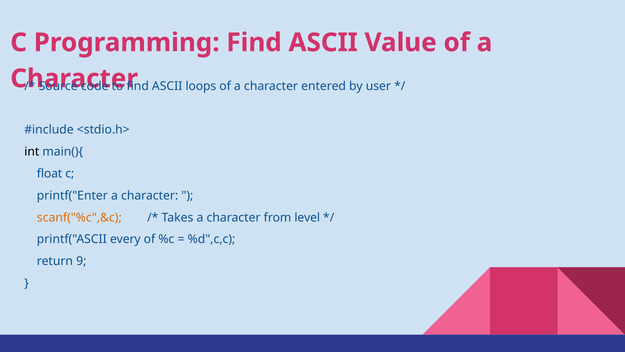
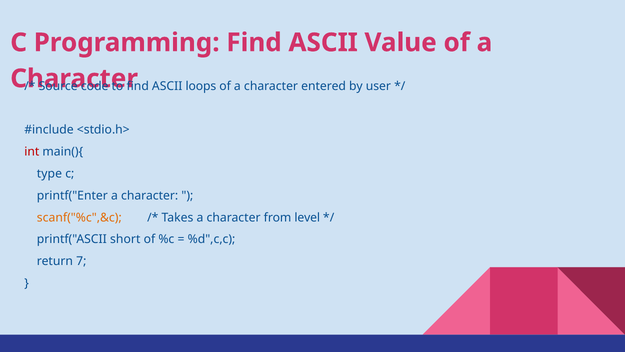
int colour: black -> red (32, 152)
float: float -> type (49, 174)
every: every -> short (125, 239)
9: 9 -> 7 (81, 261)
